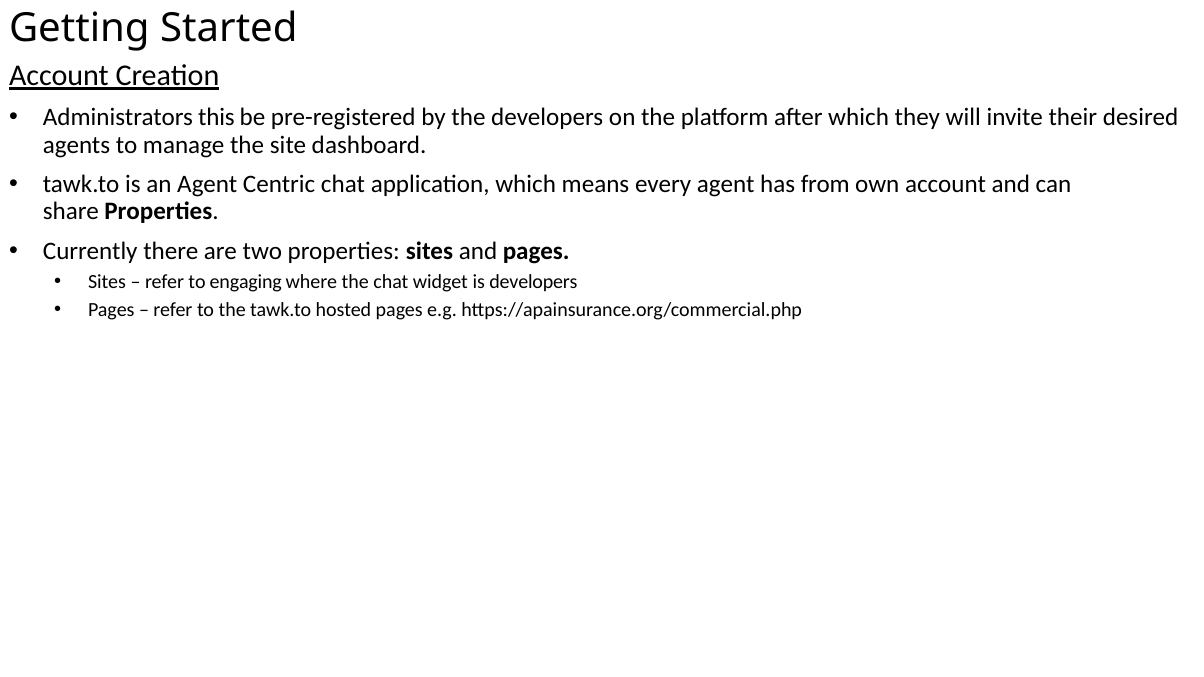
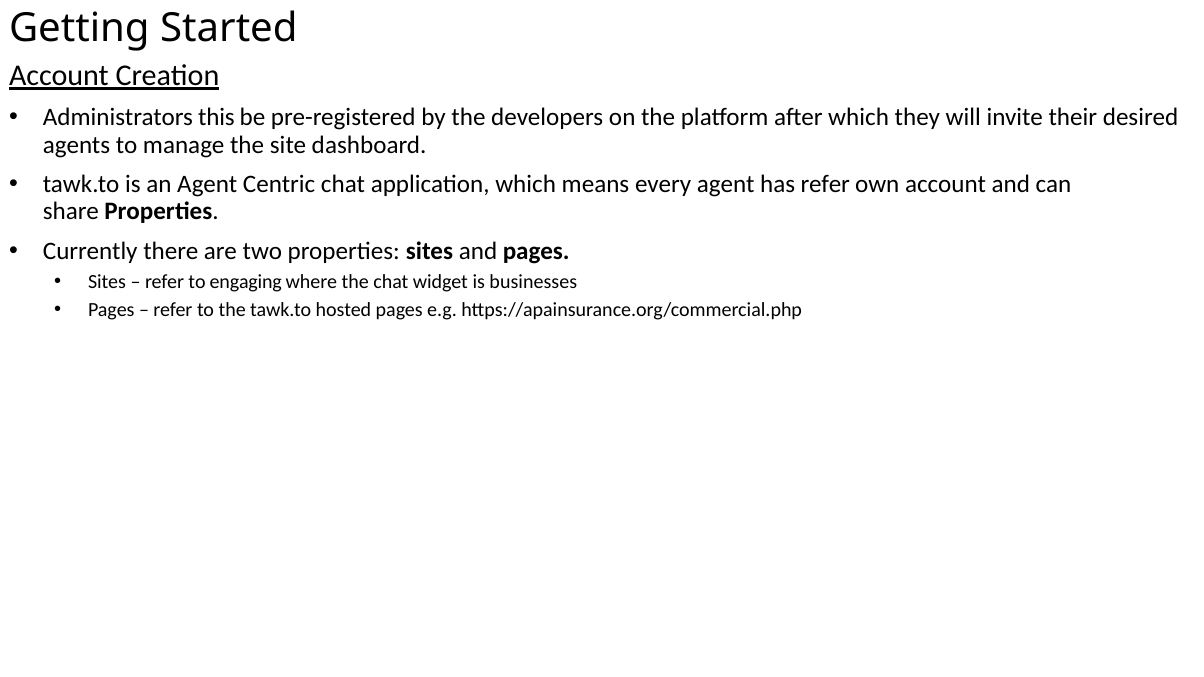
has from: from -> refer (825, 184)
is developers: developers -> businesses (533, 282)
